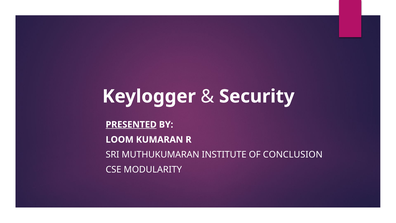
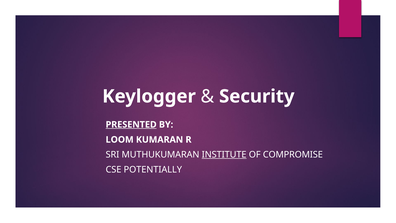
INSTITUTE underline: none -> present (224, 154)
CONCLUSION: CONCLUSION -> COMPROMISE (293, 154)
MODULARITY: MODULARITY -> POTENTIALLY (153, 169)
